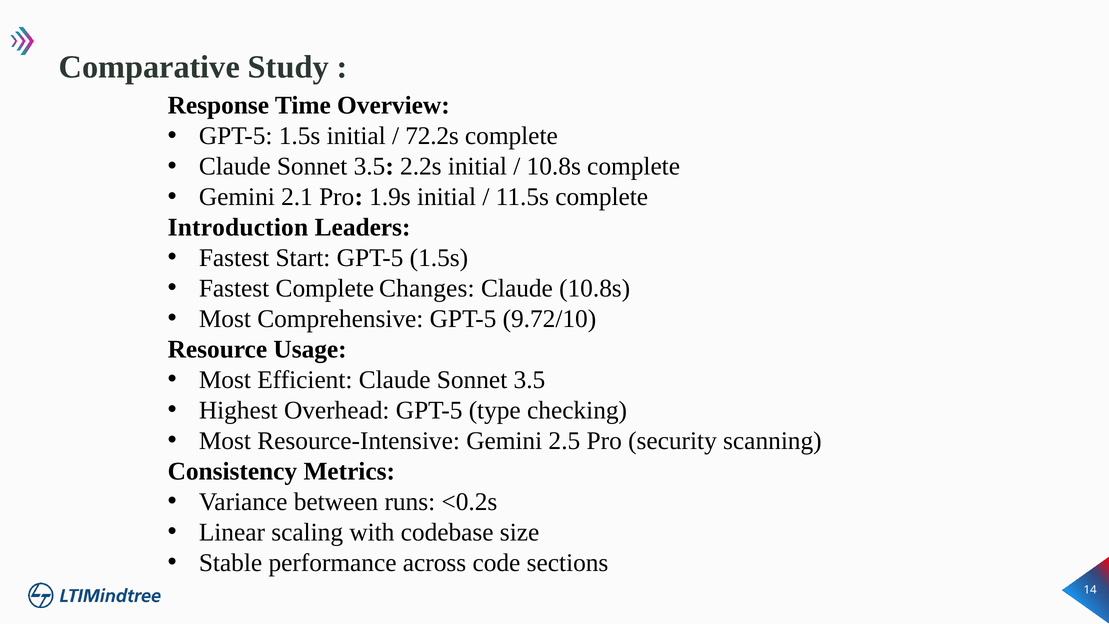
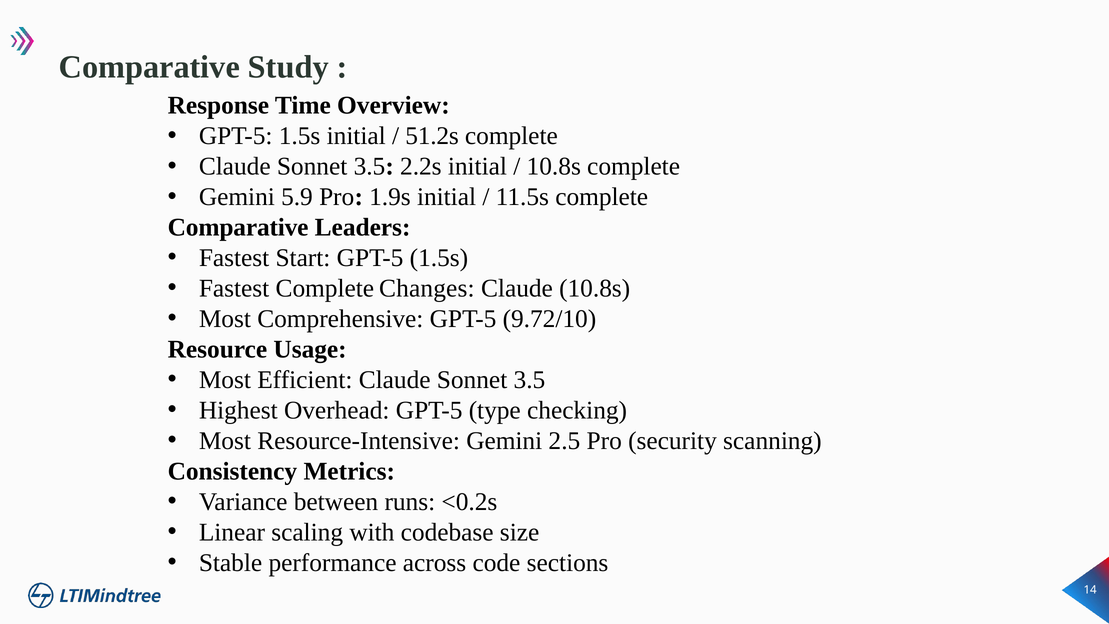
72.2s: 72.2s -> 51.2s (432, 136)
2.1: 2.1 -> 5.9 (297, 197)
Introduction: Introduction -> Comparative (238, 227)
